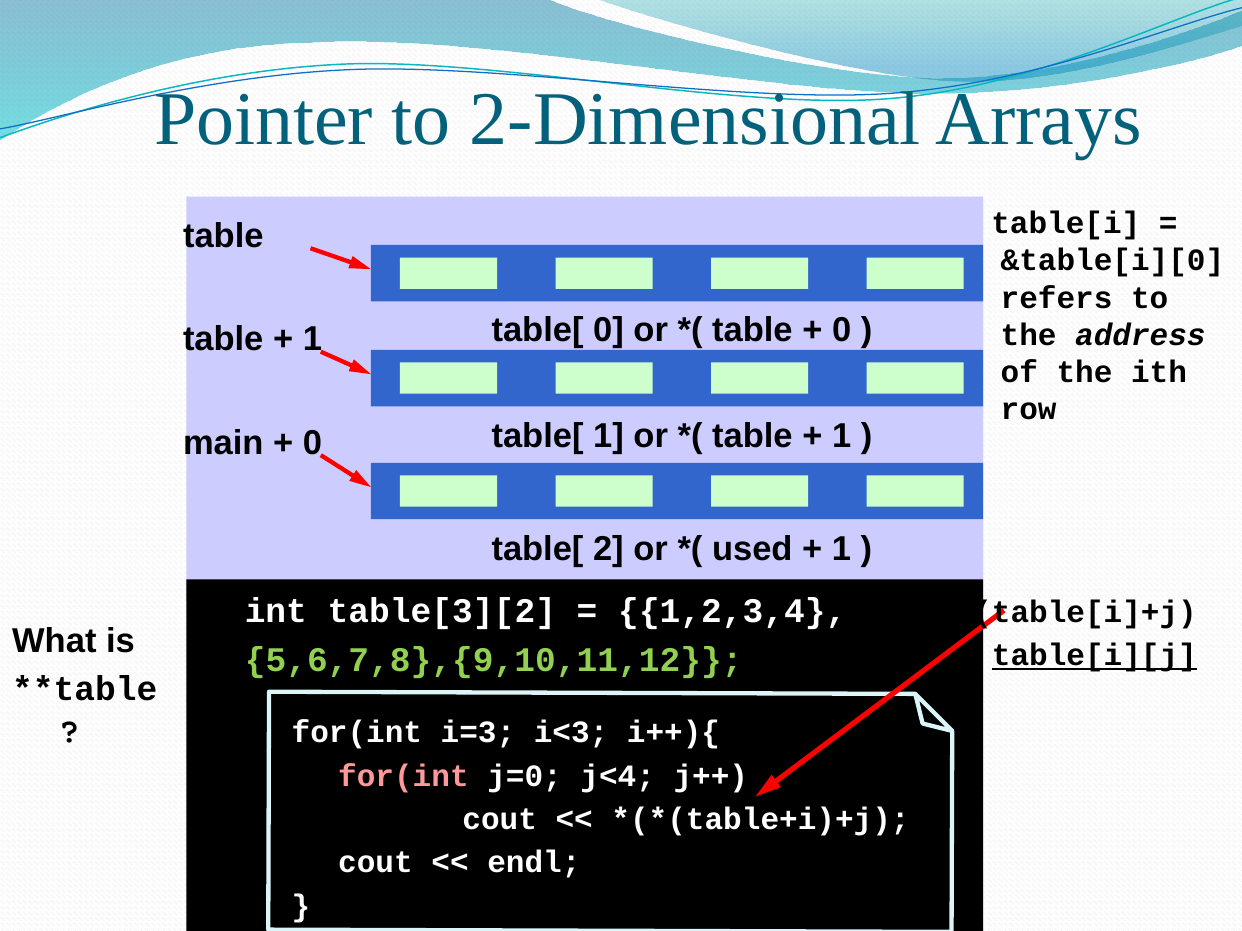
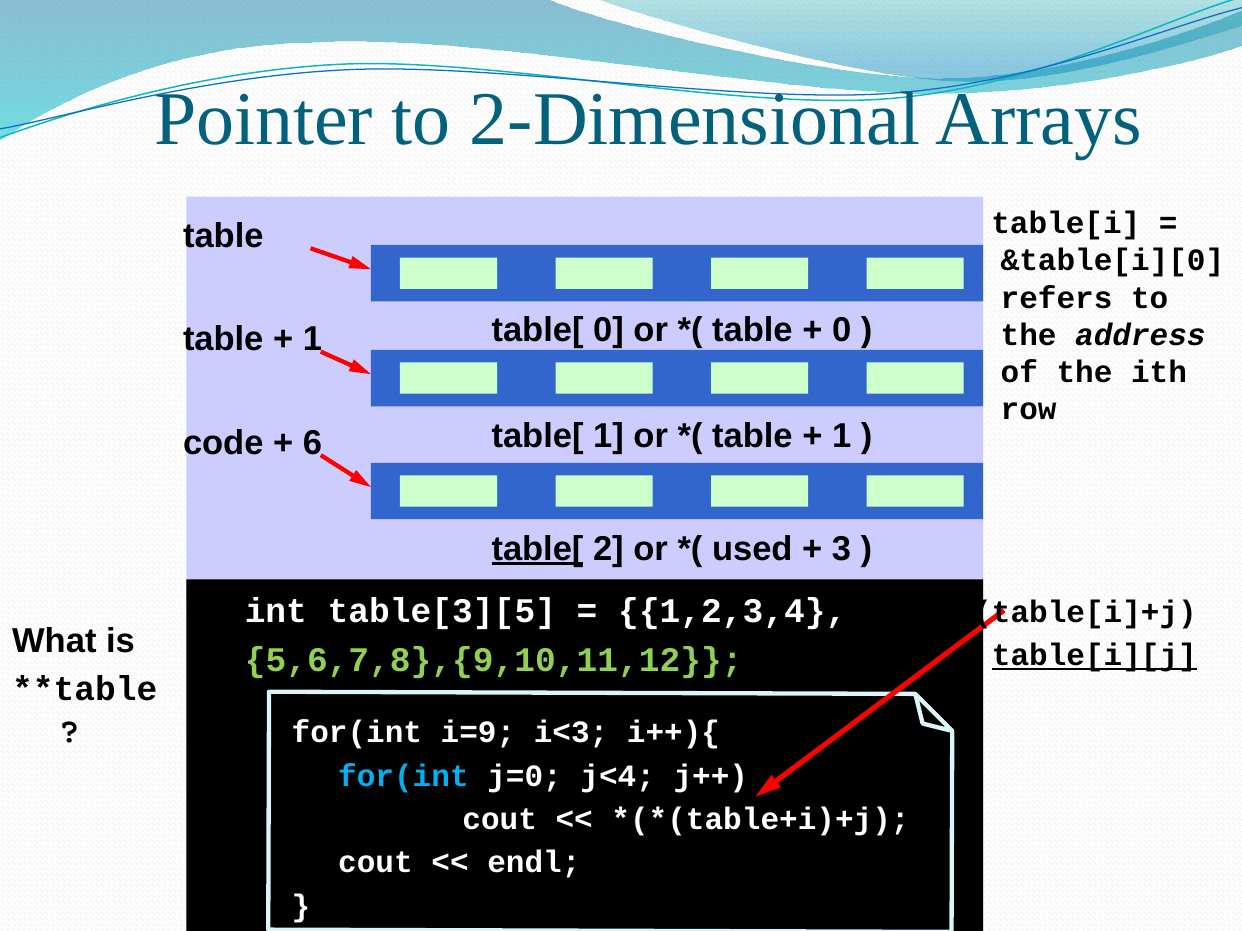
main: main -> code (223, 443)
0: 0 -> 6 (313, 443)
table[ underline: none -> present (537, 549)
1: 1 -> 3 (842, 549)
table[3][2: table[3][2 -> table[3][5 (442, 612)
i=3: i=3 -> i=9 (478, 733)
for(int colour: pink -> light blue (403, 776)
